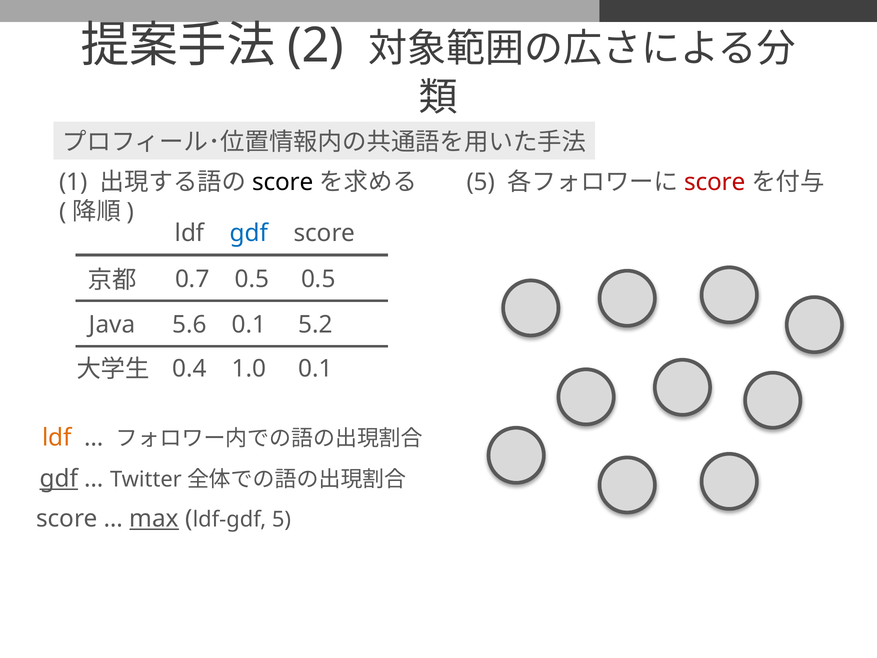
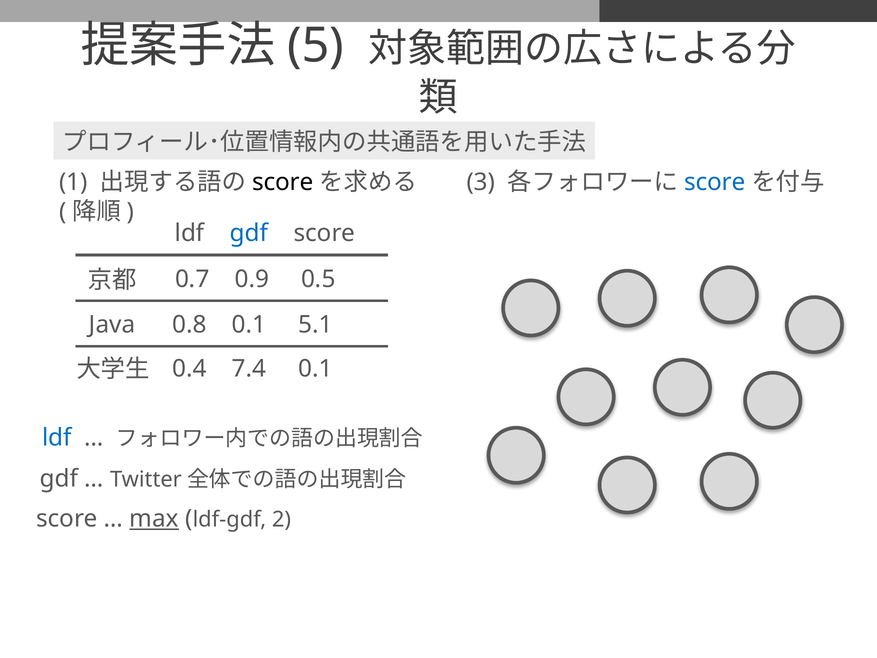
2: 2 -> 5 (316, 46)
5: 5 -> 3 (481, 182)
score colour: red -> blue (715, 182)
0.7 0.5: 0.5 -> 0.9 (252, 279)
5.6: 5.6 -> 0.8 (189, 324)
5.2: 5.2 -> 5.1 (315, 324)
1.0: 1.0 -> 7.4 (249, 369)
ldf colour: orange -> blue (57, 438)
gdf underline: present -> none (59, 479)
ldf-gdf 5: 5 -> 2 (282, 519)
